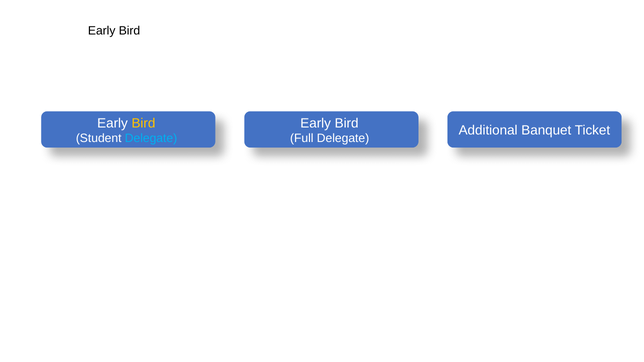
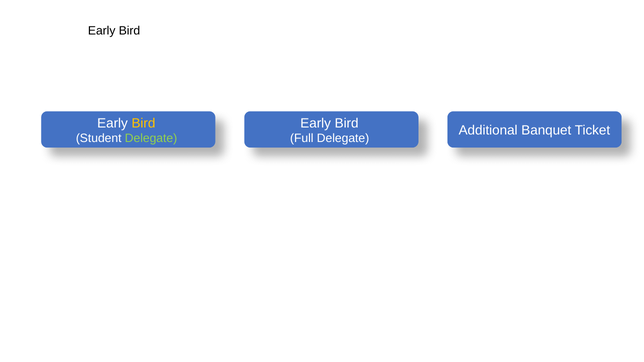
Delegate colour: light blue -> light green (151, 138)
